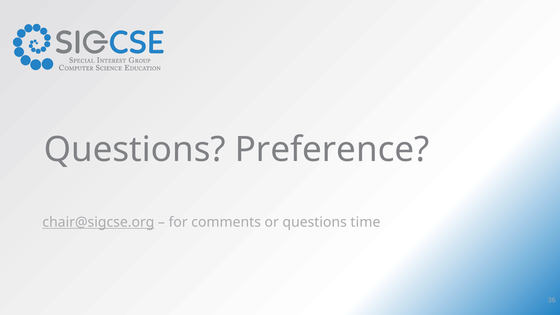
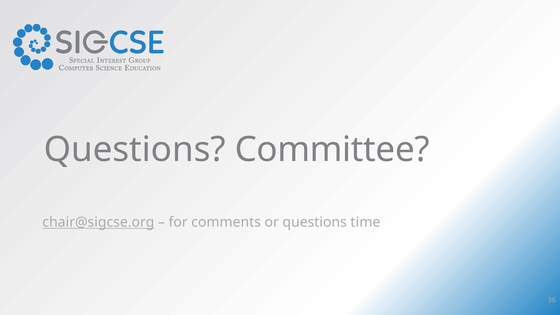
Preference: Preference -> Committee (332, 150)
